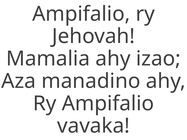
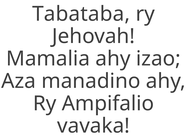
Ampifalio: Ampifalio -> Tabataba (81, 14)
